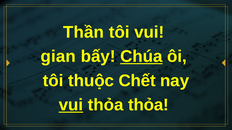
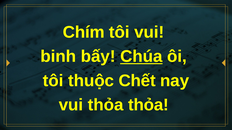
Thần: Thần -> Chím (84, 32)
gian: gian -> binh (58, 57)
vui underline: present -> none (71, 105)
